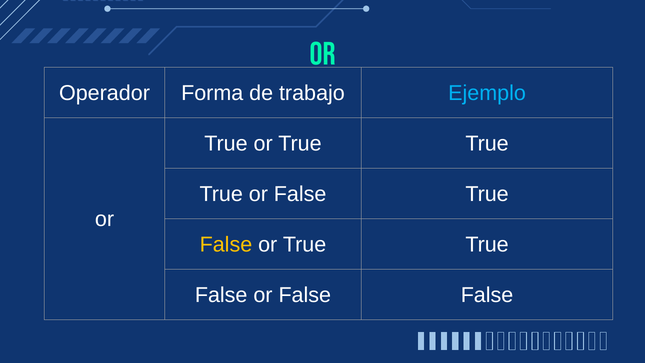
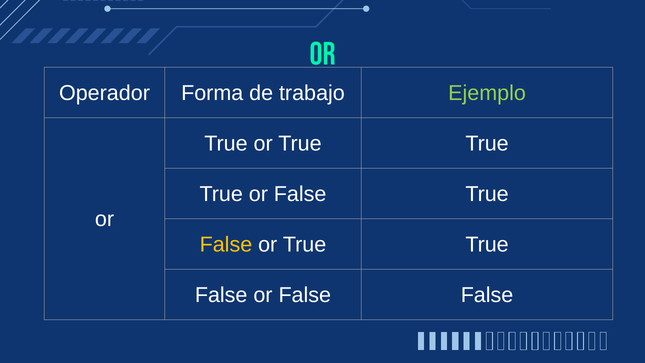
Ejemplo colour: light blue -> light green (487, 93)
